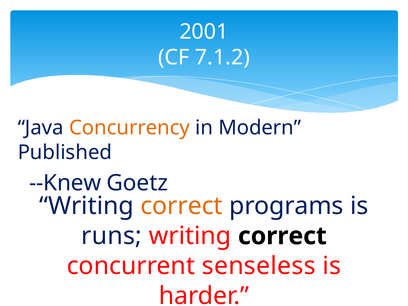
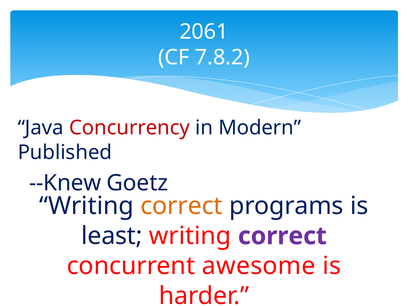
2001: 2001 -> 2061 (204, 32)
7.1.2: 7.1.2 -> 7.8.2 (222, 57)
Concurrency colour: orange -> red (130, 128)
runs: runs -> least (112, 236)
correct colour: black -> purple (282, 236)
senseless: senseless -> awesome (259, 266)
